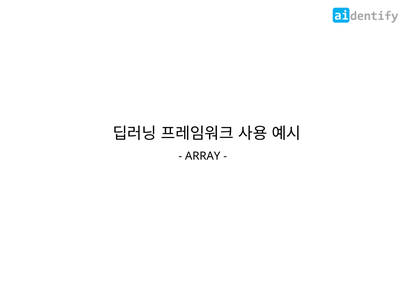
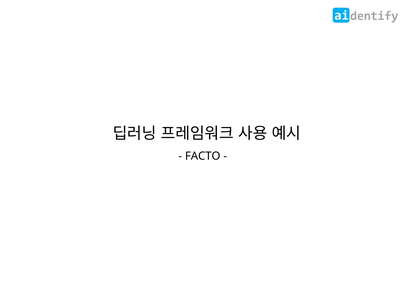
ARRAY: ARRAY -> FACTO (203, 156)
